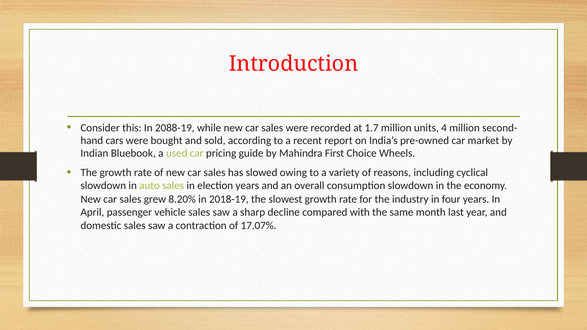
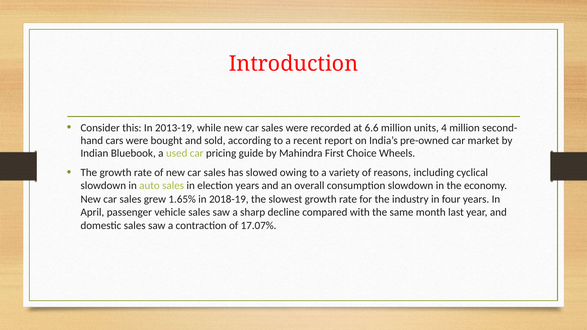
2088-19: 2088-19 -> 2013-19 (175, 128)
1.7: 1.7 -> 6.6 (372, 128)
8.20%: 8.20% -> 1.65% (182, 199)
